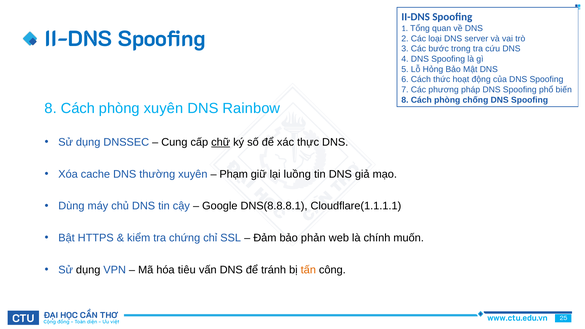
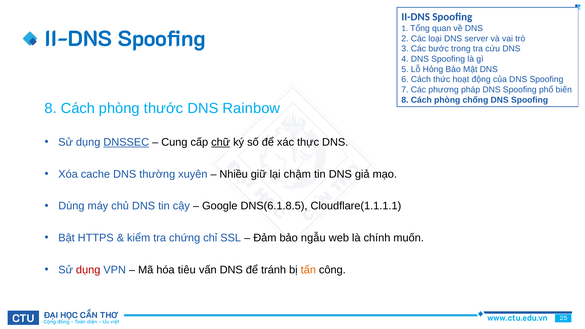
phòng xuyên: xuyên -> thước (164, 108)
DNSSEC underline: none -> present (126, 142)
Phạm: Phạm -> Nhiều (234, 174)
luồng: luồng -> chậm (297, 174)
DNS(8.8.8.1: DNS(8.8.8.1 -> DNS(6.1.8.5 (274, 206)
phản: phản -> ngẫu (313, 238)
dụng colour: black -> red (88, 270)
